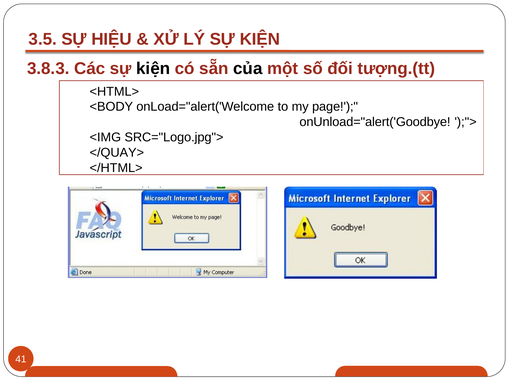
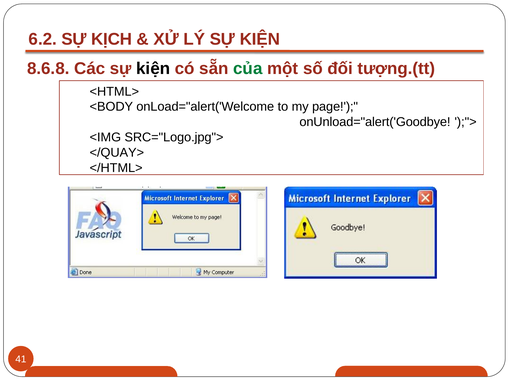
3.5: 3.5 -> 6.2 (43, 39)
HIỆU: HIỆU -> KỊCH (112, 39)
3.8.3: 3.8.3 -> 8.6.8 (48, 69)
của colour: black -> green (248, 69)
